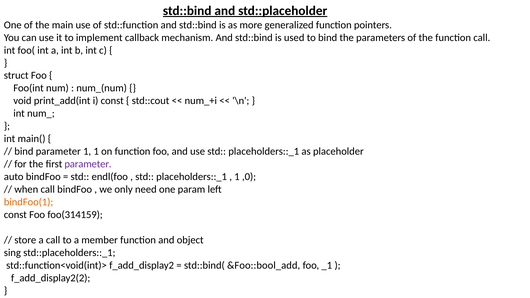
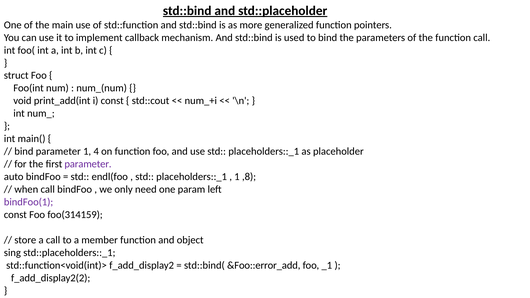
1 1: 1 -> 4 (96, 152)
,0: ,0 -> ,8 (249, 177)
bindFoo(1 colour: orange -> purple (29, 202)
&Foo::bool_add: &Foo::bool_add -> &Foo::error_add (264, 265)
